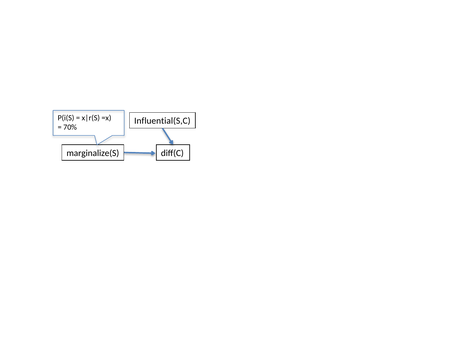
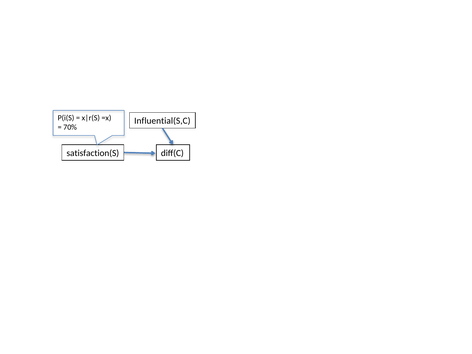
marginalize(S: marginalize(S -> satisfaction(S (93, 153)
